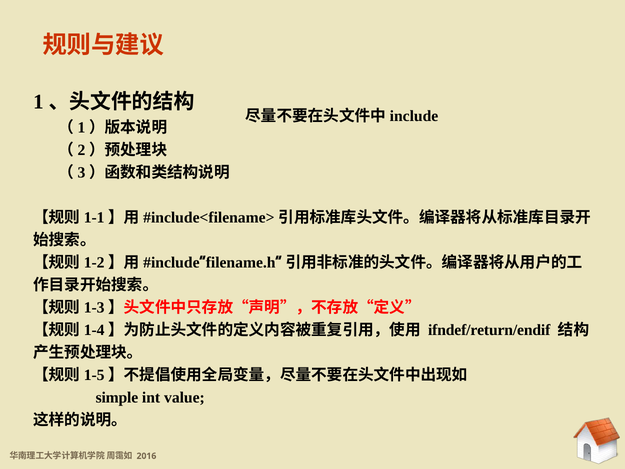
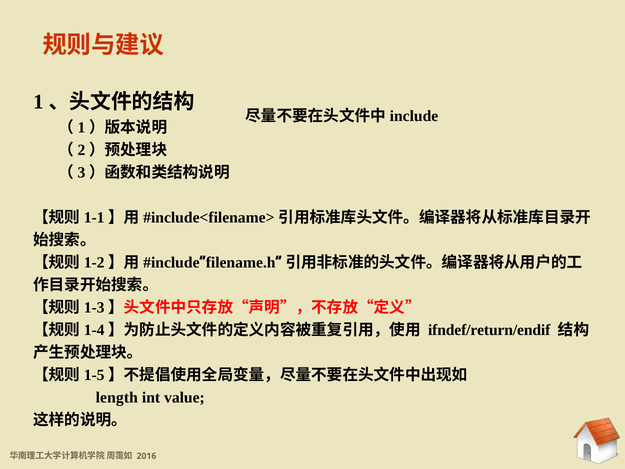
simple: simple -> length (117, 397)
